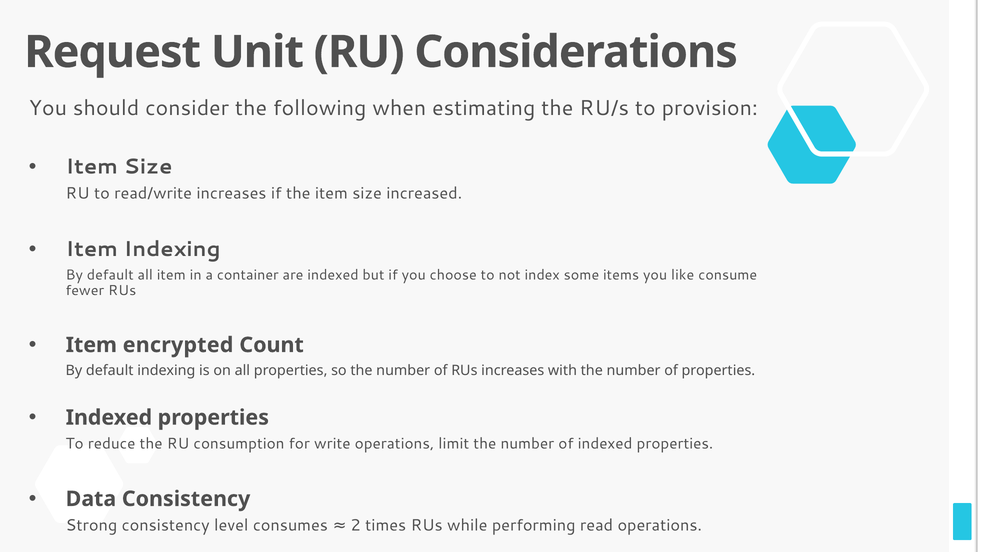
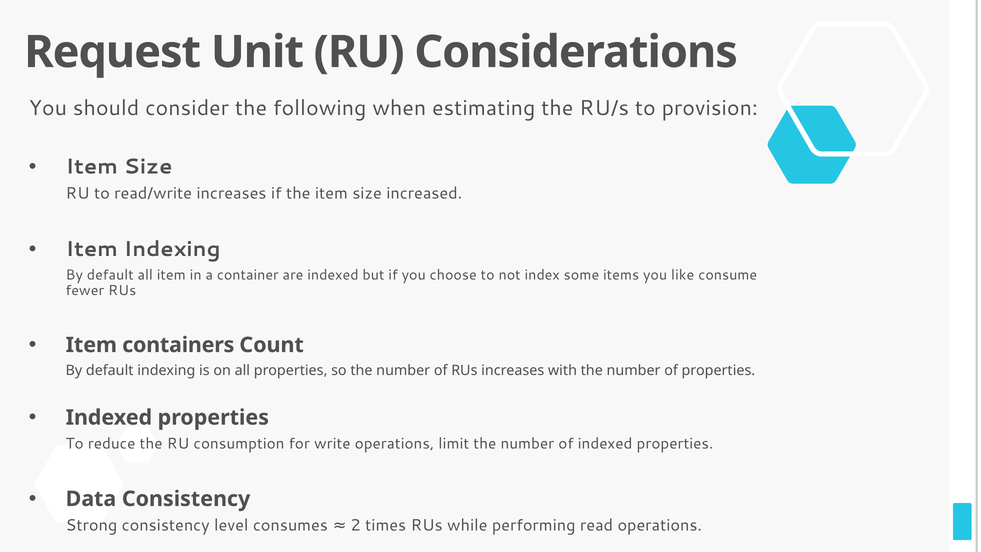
encrypted: encrypted -> containers (178, 345)
